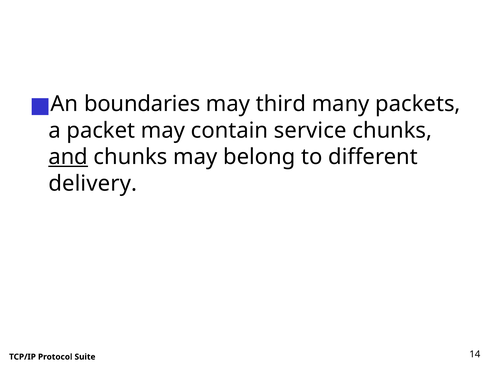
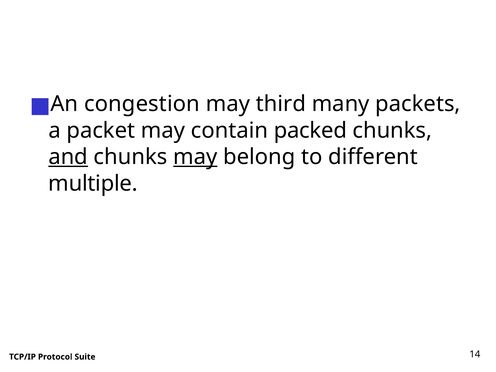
boundaries: boundaries -> congestion (142, 104)
service: service -> packed (310, 131)
may underline: none -> present (195, 157)
delivery: delivery -> multiple (93, 183)
